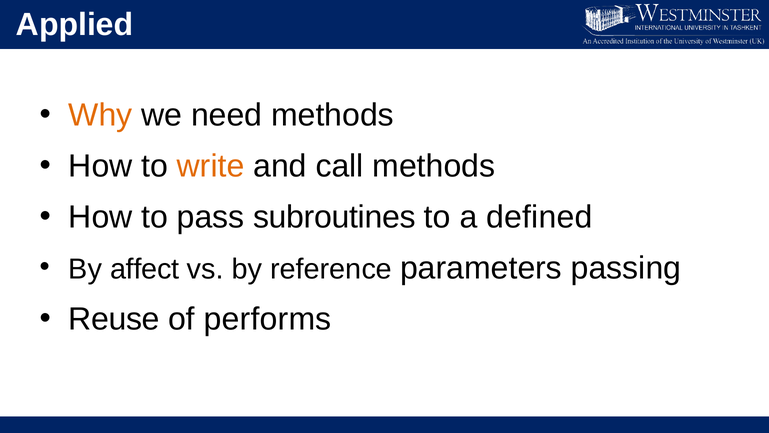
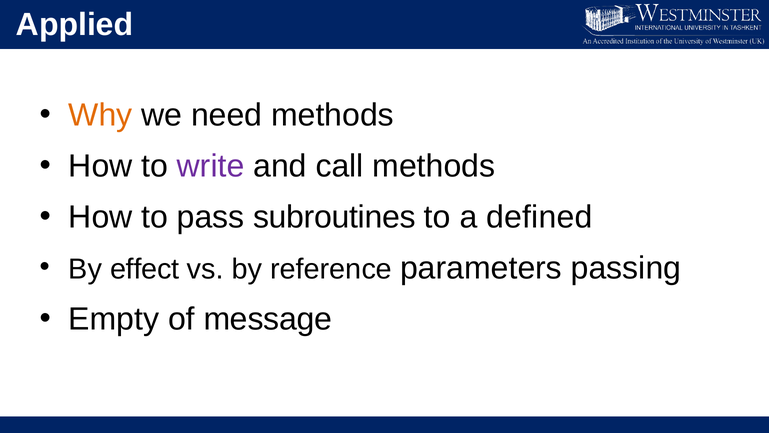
write colour: orange -> purple (211, 166)
affect: affect -> effect (145, 269)
Reuse: Reuse -> Empty (114, 319)
performs: performs -> message (268, 319)
